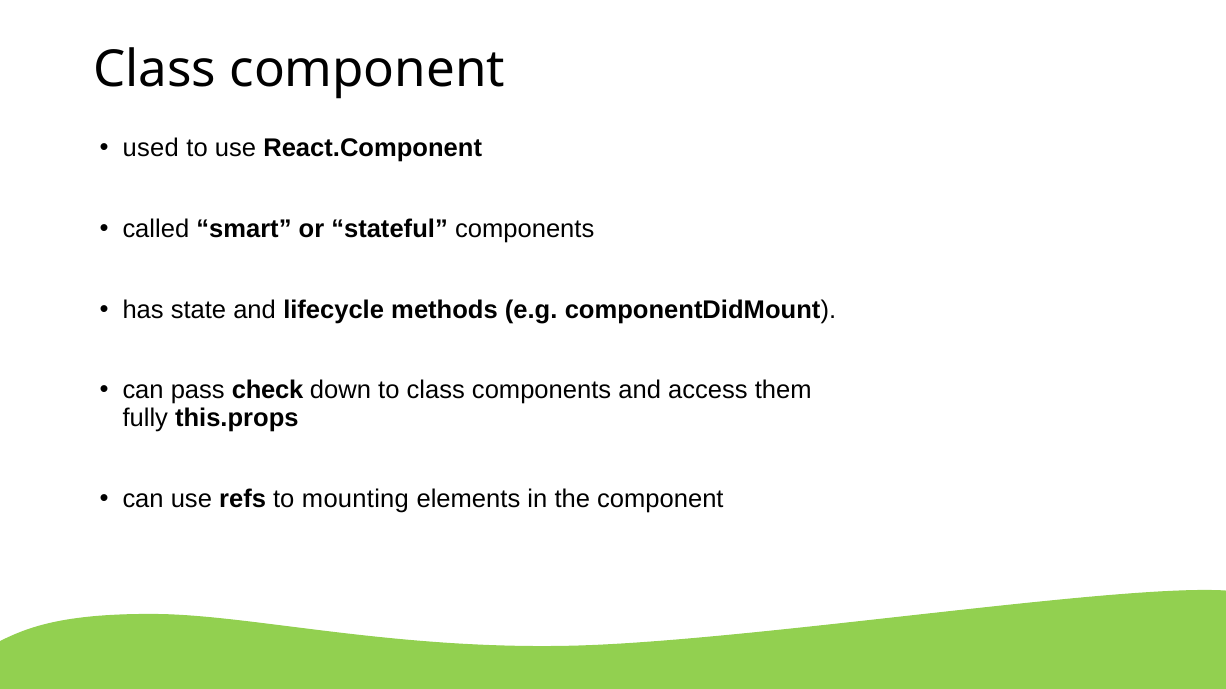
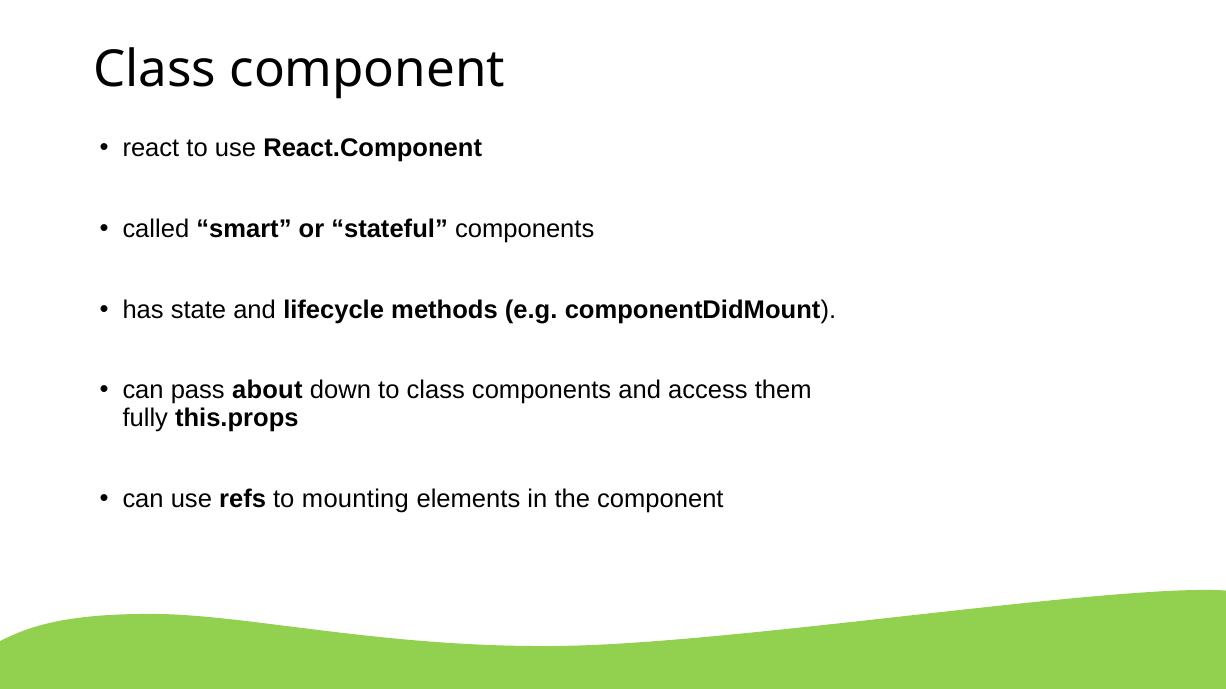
used: used -> react (151, 149)
check: check -> about (267, 391)
